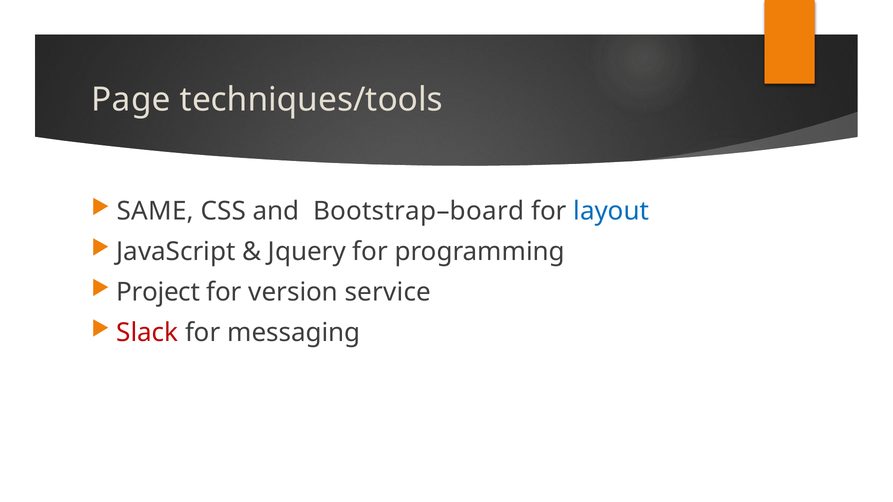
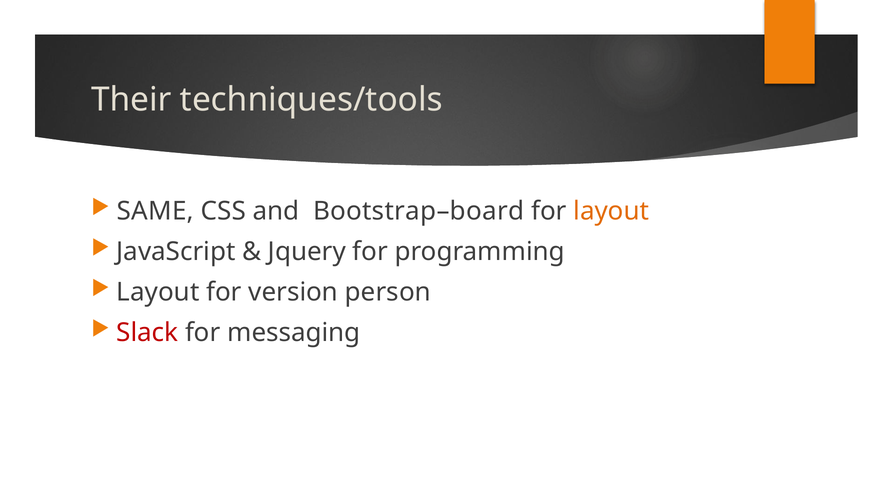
Page: Page -> Their (131, 100)
layout colour: blue -> orange (611, 211)
Project: Project -> Layout (158, 292)
service: service -> person (388, 292)
